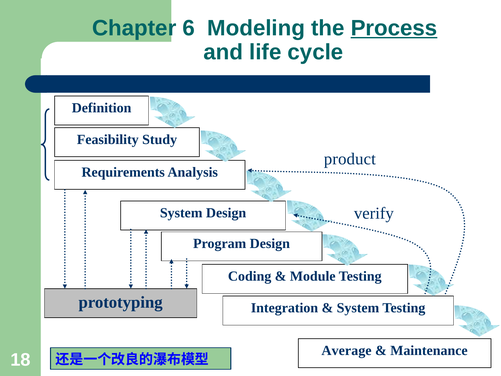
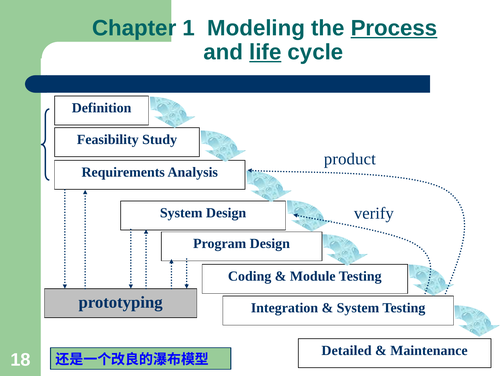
6: 6 -> 1 (189, 28)
life underline: none -> present (265, 52)
Average: Average -> Detailed (347, 350)
